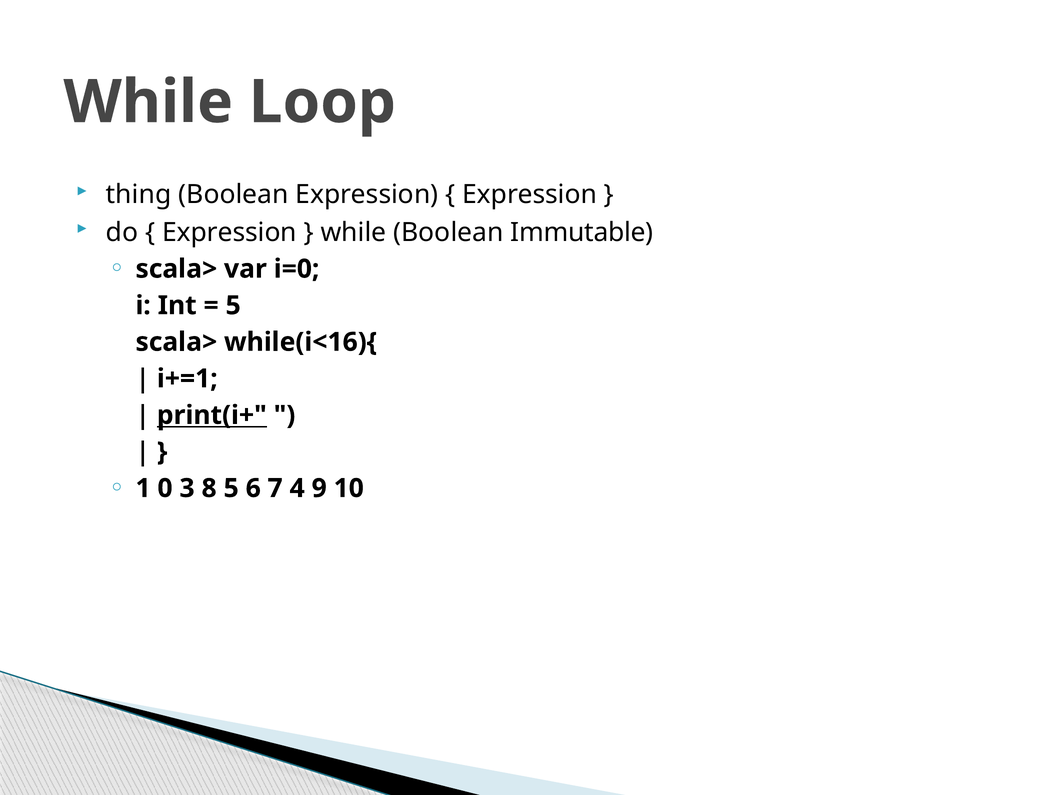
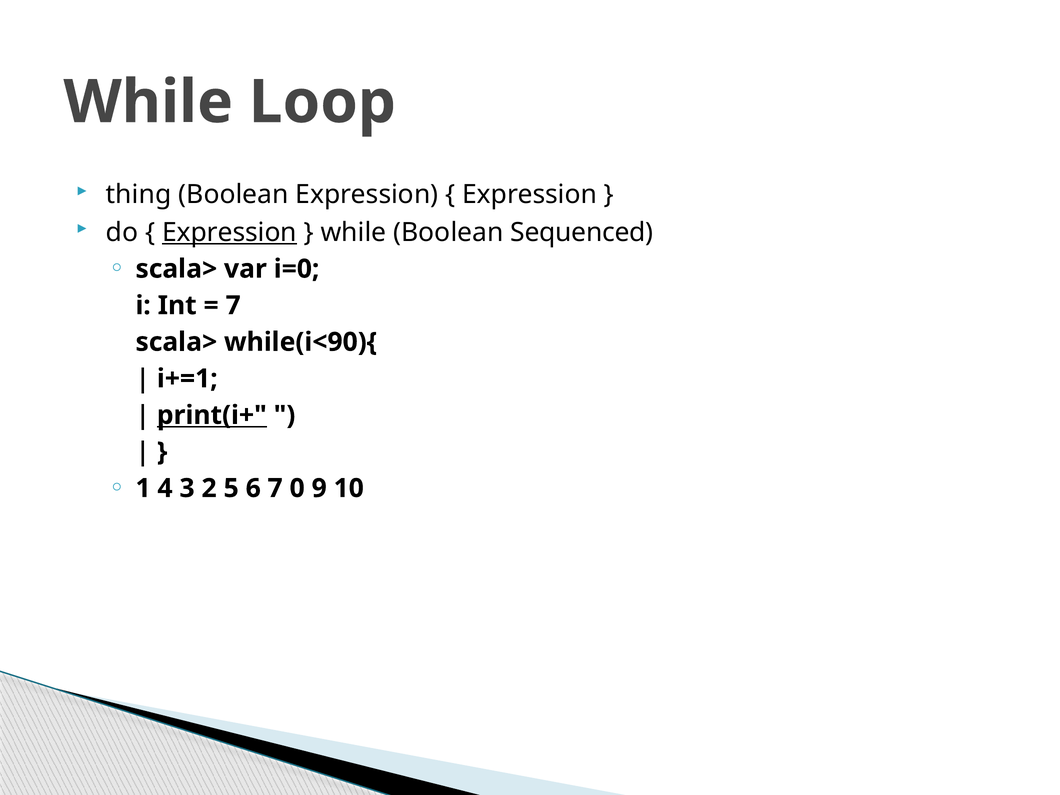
Expression underline: none -> present (229, 232)
Immutable: Immutable -> Sequenced (582, 232)
5: 5 -> 7 (233, 305)
while(i<16){: while(i<16){ -> while(i<90){ (301, 342)
0: 0 -> 4 (165, 488)
8: 8 -> 2 (209, 488)
4: 4 -> 0 (297, 488)
